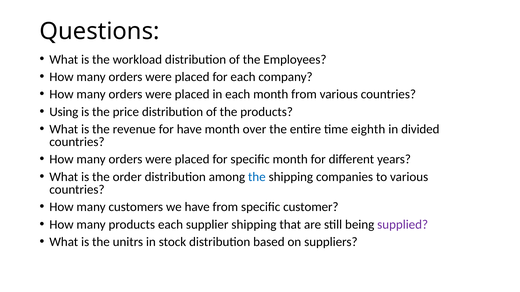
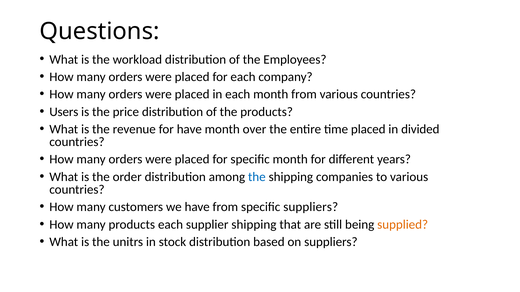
Using: Using -> Users (64, 112)
time eighth: eighth -> placed (368, 130)
specific customer: customer -> suppliers (311, 207)
supplied colour: purple -> orange (403, 225)
